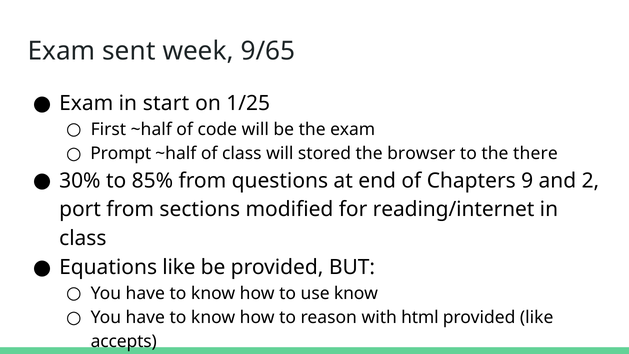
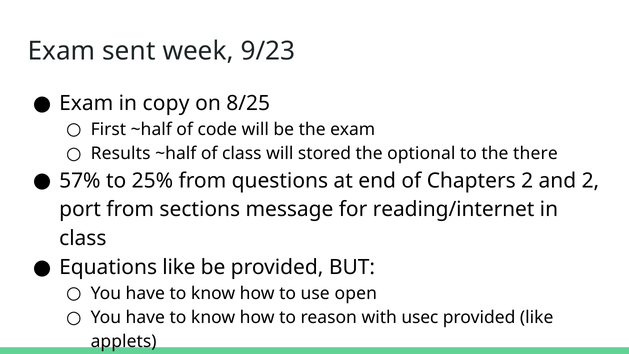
9/65: 9/65 -> 9/23 (268, 51)
start: start -> copy (166, 103)
1/25: 1/25 -> 8/25 (248, 103)
Prompt: Prompt -> Results (121, 153)
browser: browser -> optional (421, 153)
30%: 30% -> 57% (80, 181)
85%: 85% -> 25% (152, 181)
Chapters 9: 9 -> 2 (527, 181)
modified: modified -> message (289, 209)
use know: know -> open (356, 293)
html: html -> usec (420, 317)
accepts: accepts -> applets (124, 342)
